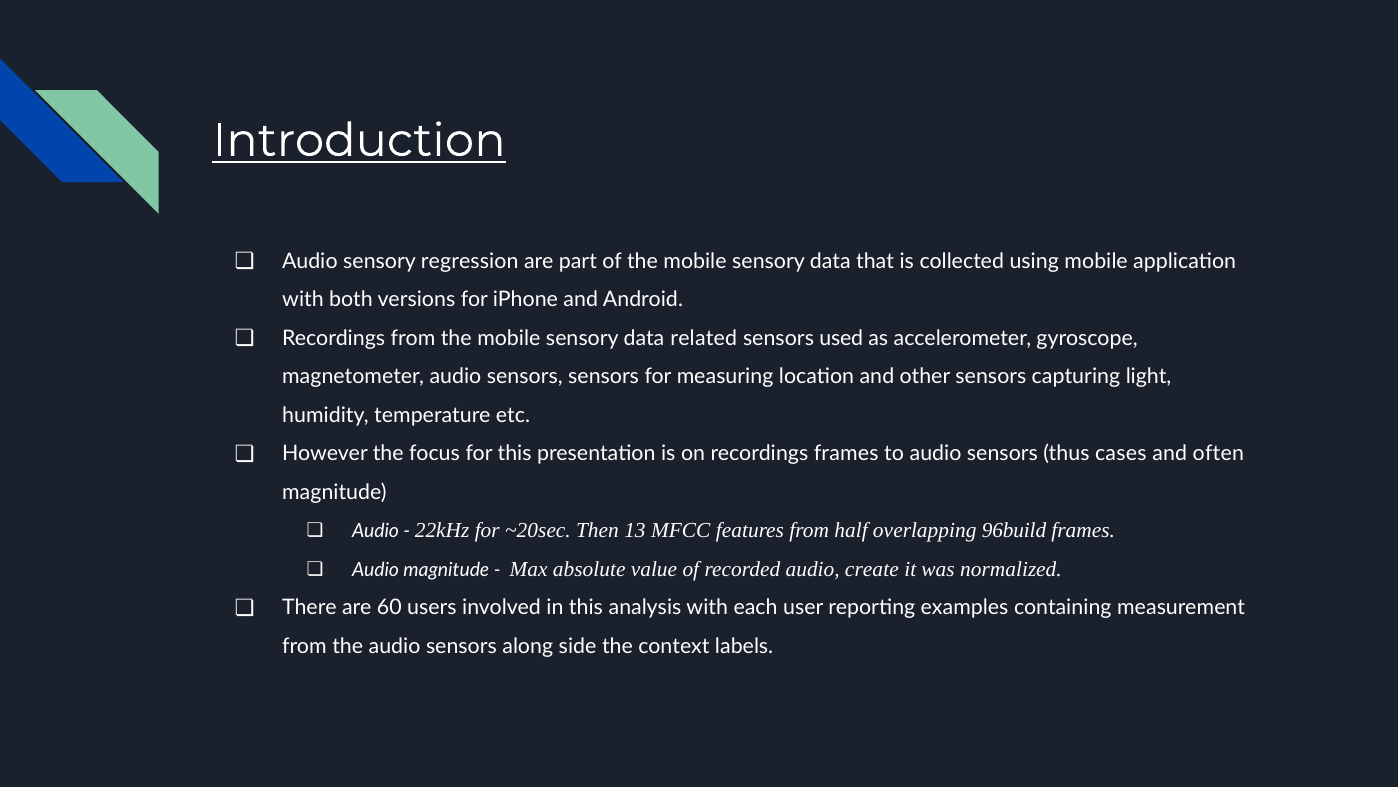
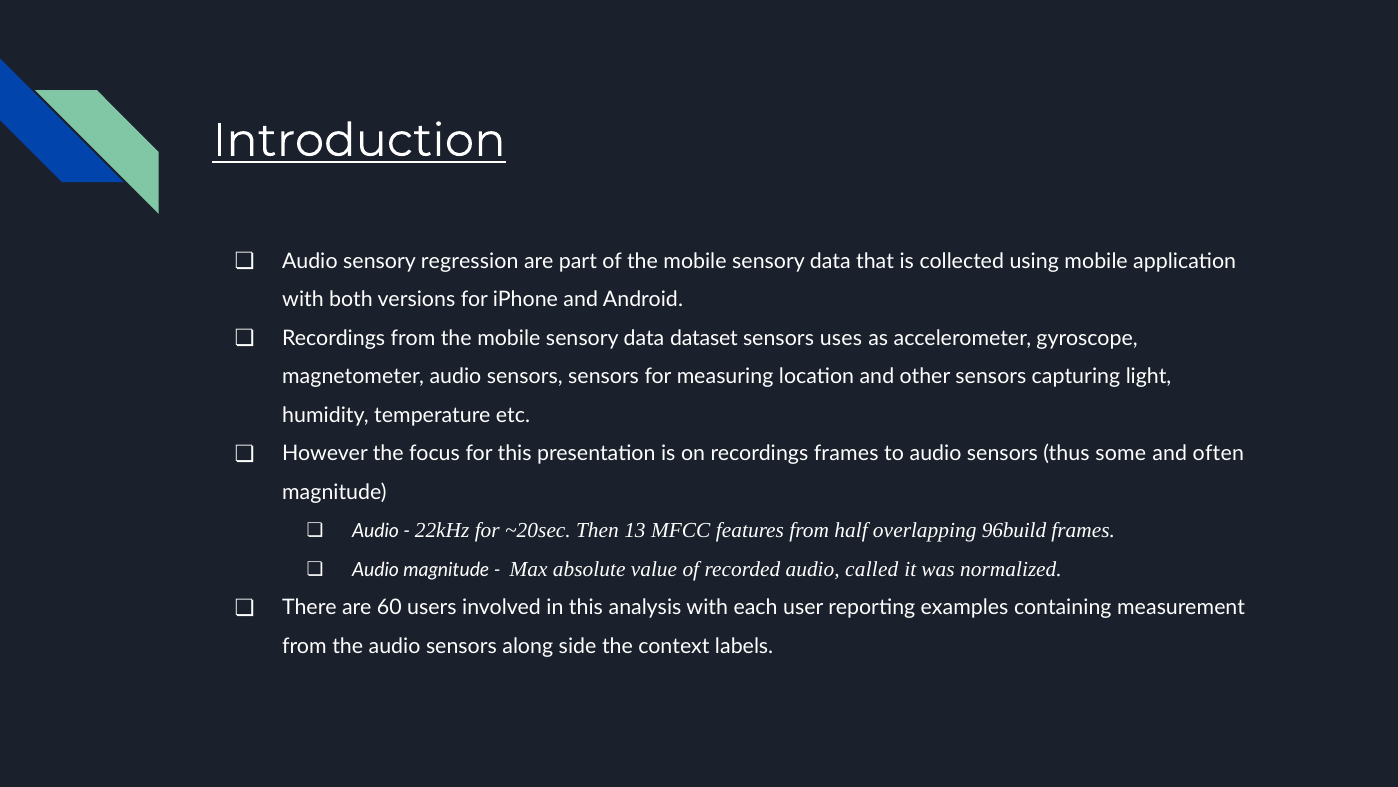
related: related -> dataset (704, 338)
used: used -> uses (841, 338)
cases: cases -> some (1121, 454)
create: create -> called (872, 569)
